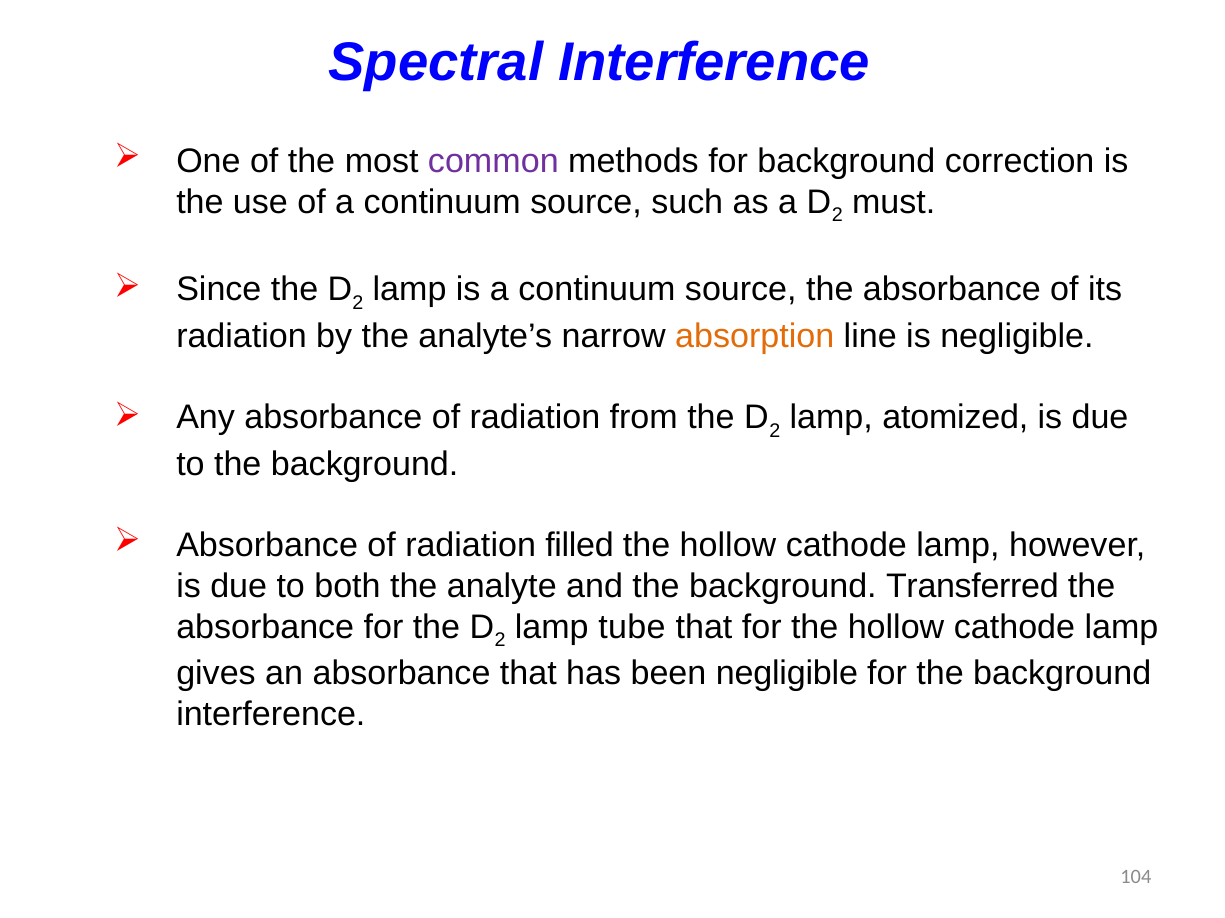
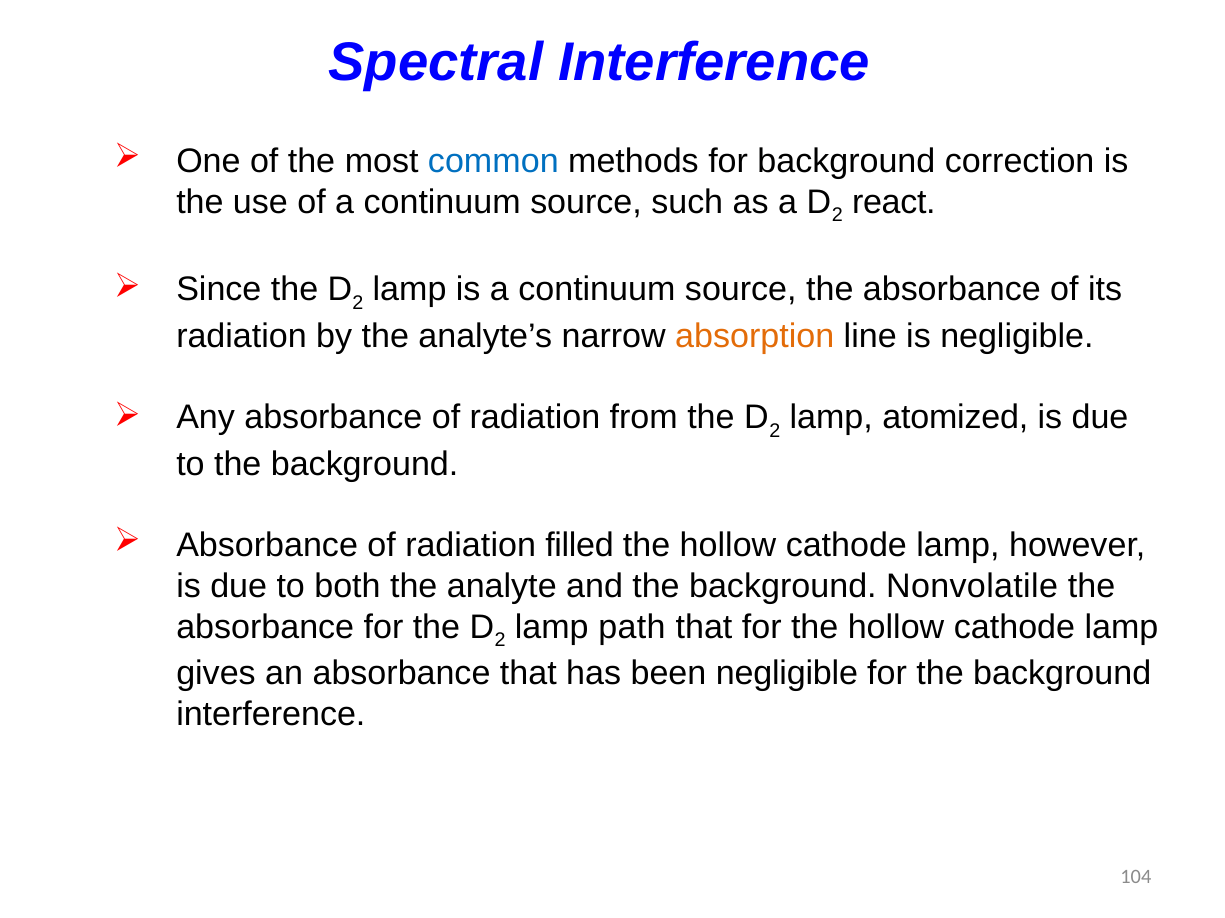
common colour: purple -> blue (493, 162)
must: must -> react (894, 202)
Transferred: Transferred -> Nonvolatile (972, 587)
tube: tube -> path (632, 628)
